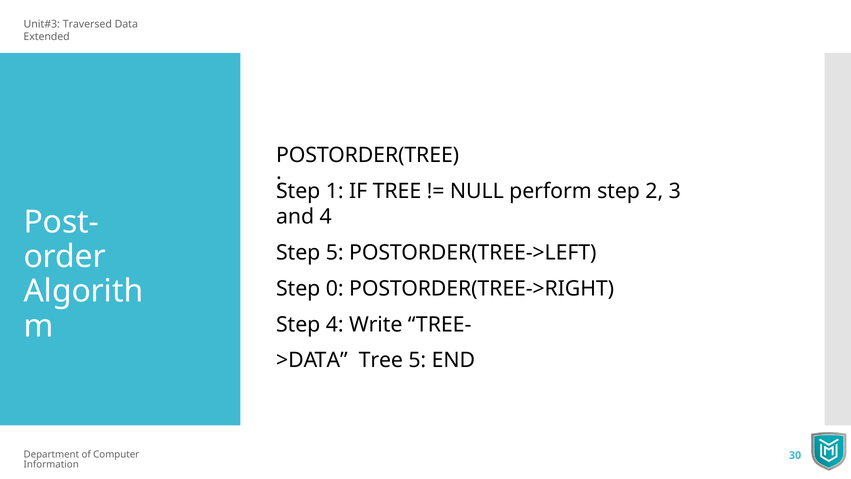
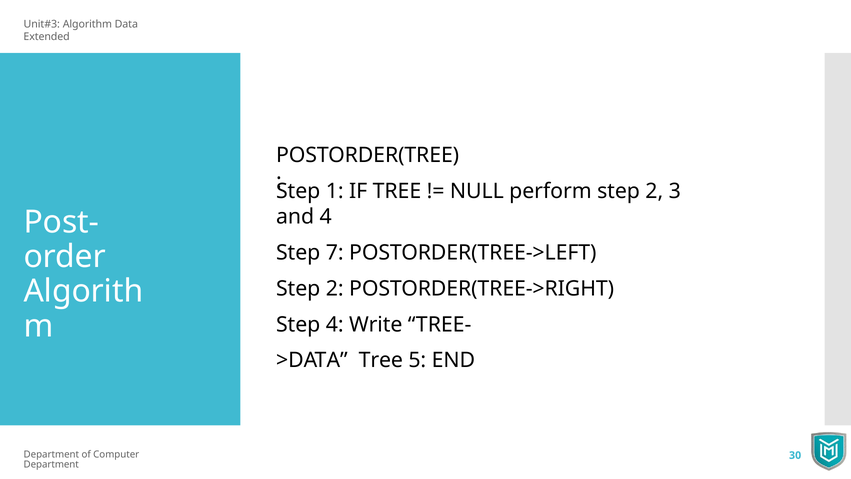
Traversed: Traversed -> Algorithm (87, 24)
Step 5: 5 -> 7 (335, 253)
0: 0 -> 2 (335, 289)
Information: Information -> Department (51, 464)
